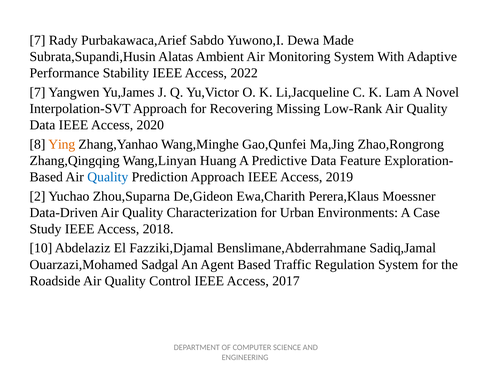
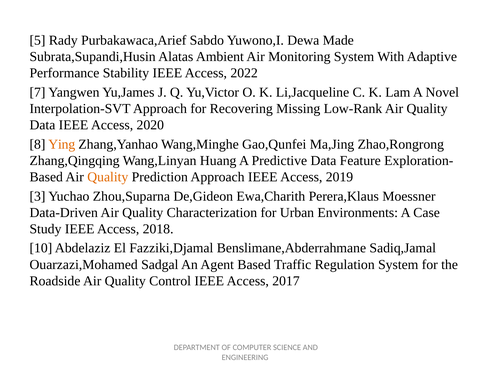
7: 7 -> 5 (37, 40)
Quality colour: blue -> orange (108, 177)
2: 2 -> 3 (37, 196)
